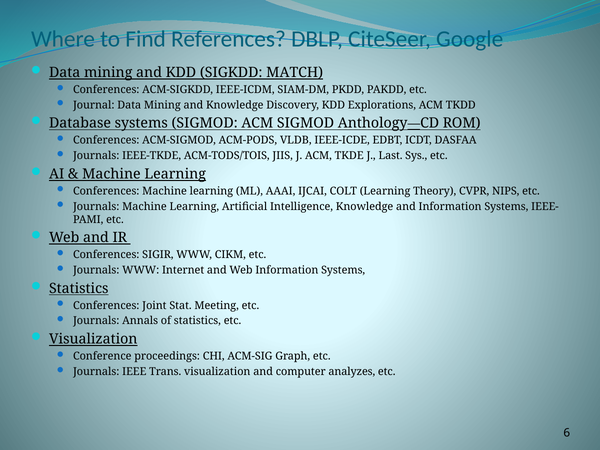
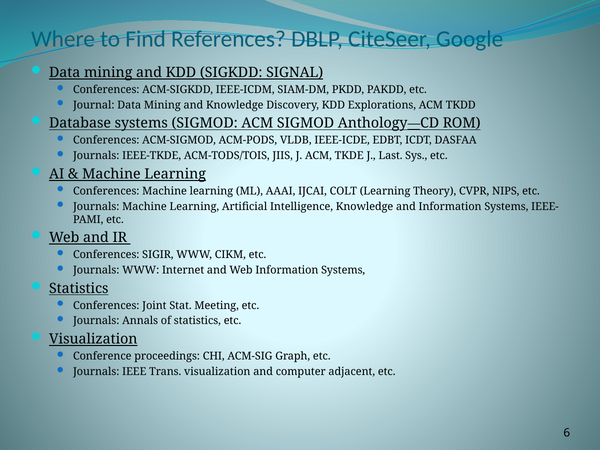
MATCH: MATCH -> SIGNAL (295, 73)
analyzes: analyzes -> adjacent (352, 372)
